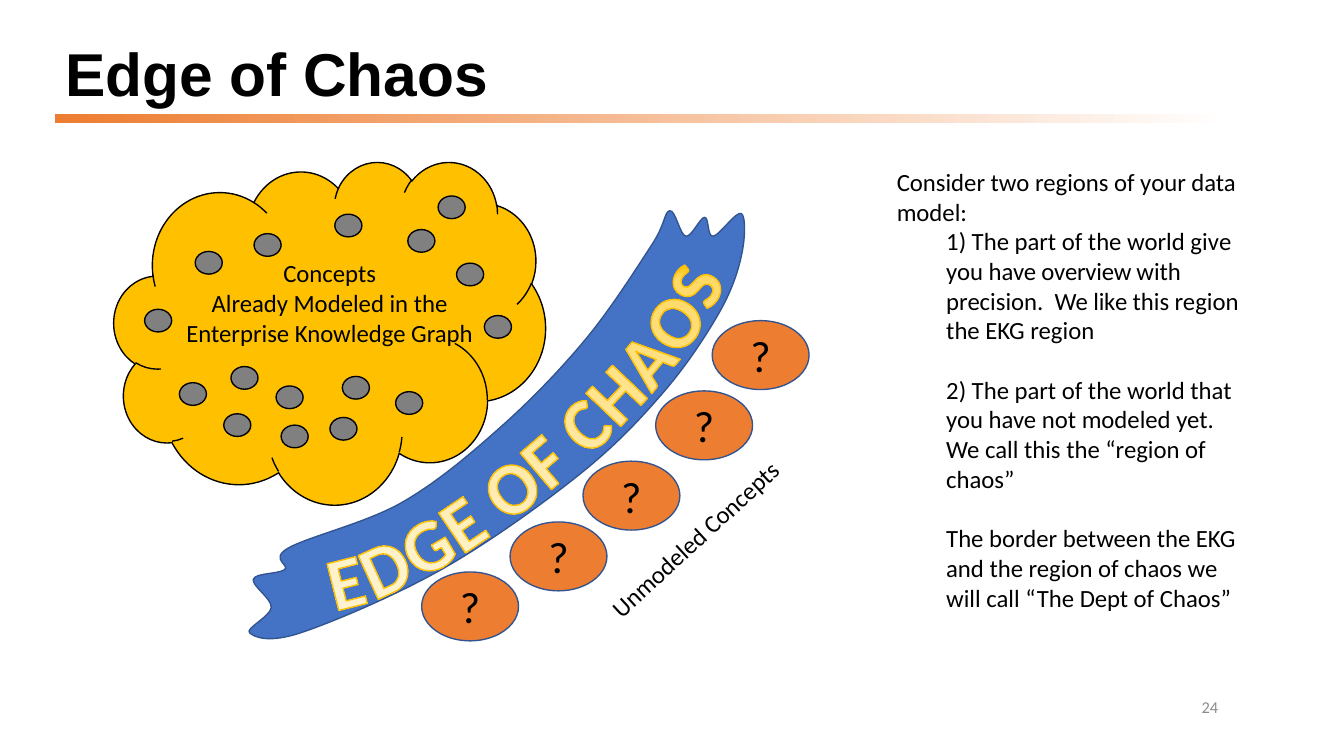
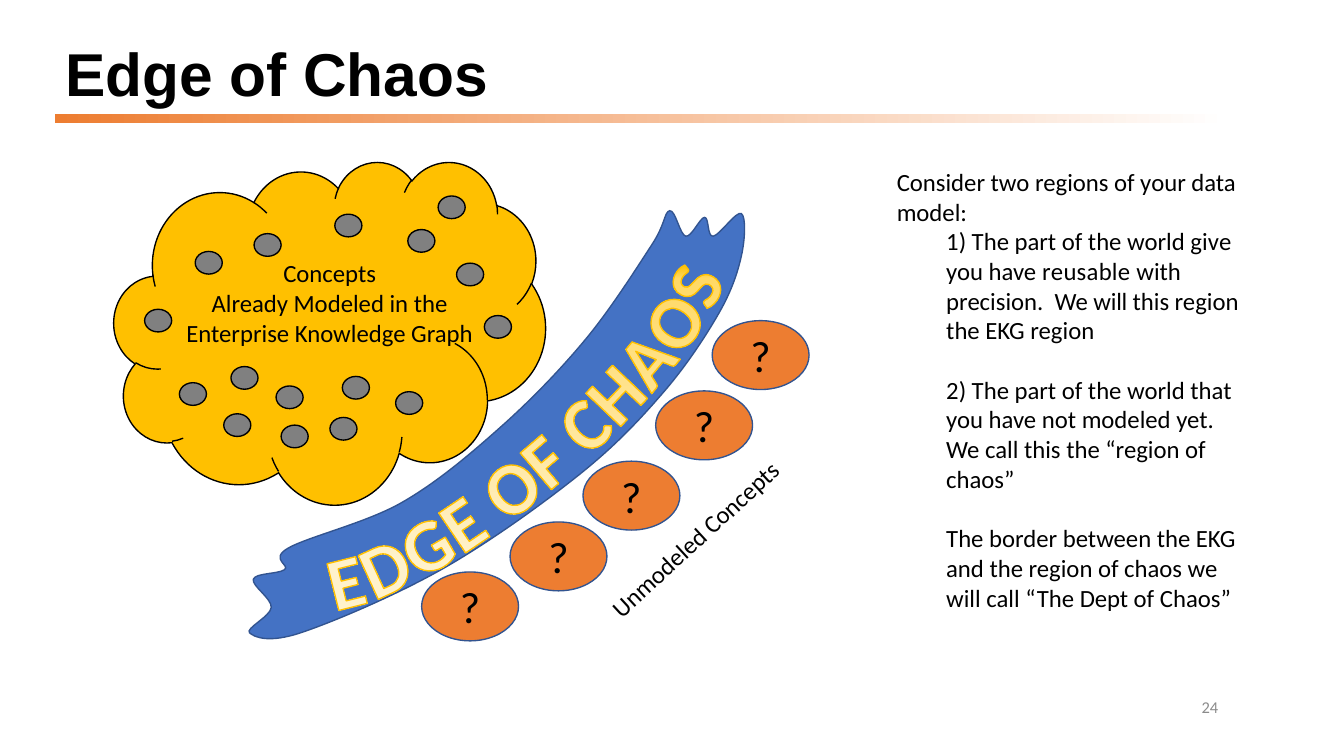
overview: overview -> reusable (1086, 272)
precision We like: like -> will (1110, 302)
